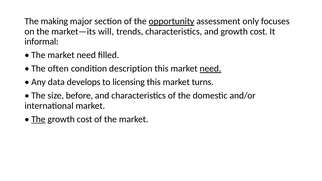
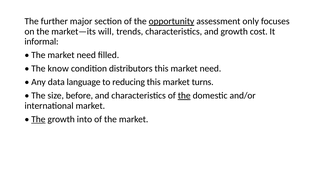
making: making -> further (54, 21)
often: often -> know (58, 69)
description: description -> distributors (131, 69)
need underline: present -> none (210, 69)
develops: develops -> language (84, 82)
licensing: licensing -> reducing (129, 82)
the underline: none -> present (184, 96)
cost: cost -> into (84, 119)
